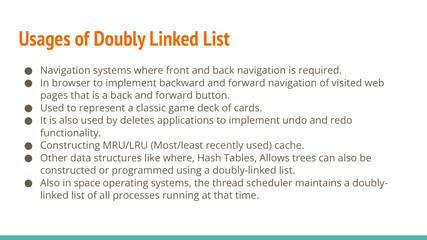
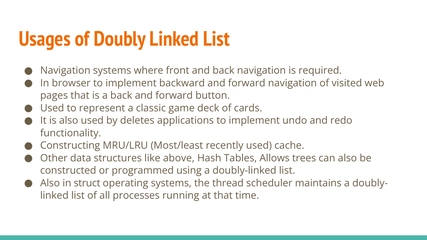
like where: where -> above (179, 158)
space: space -> struct (87, 183)
